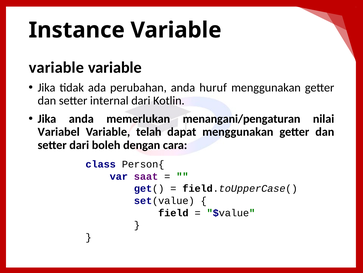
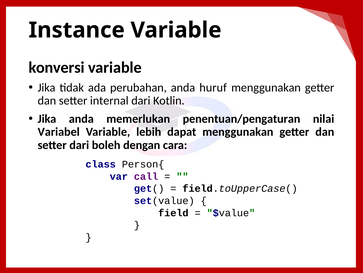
variable: variable -> konversi (57, 67)
menangani/pengaturan: menangani/pengaturan -> penentuan/pengaturan (242, 119)
telah: telah -> lebih (149, 132)
saat: saat -> call (146, 176)
